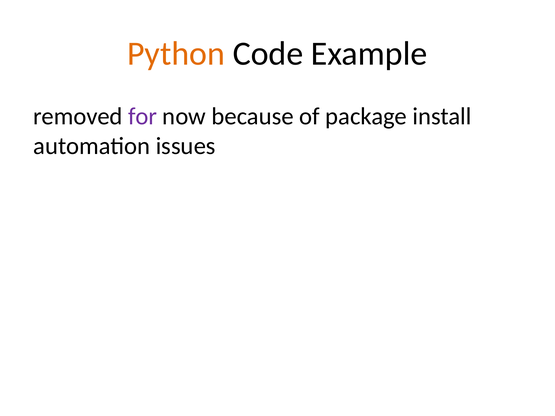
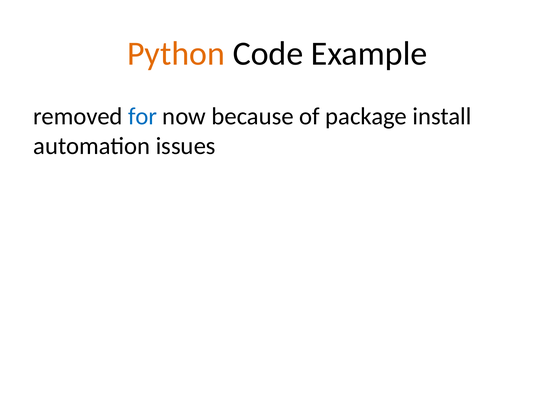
for colour: purple -> blue (143, 116)
